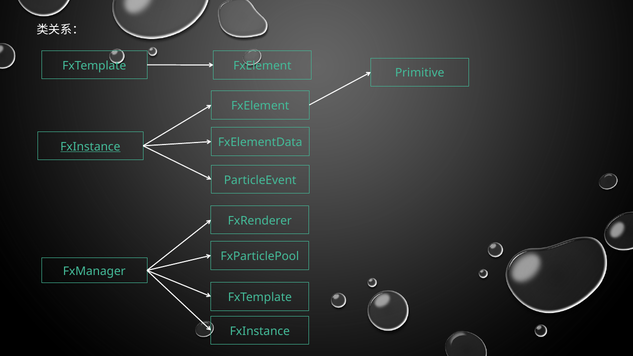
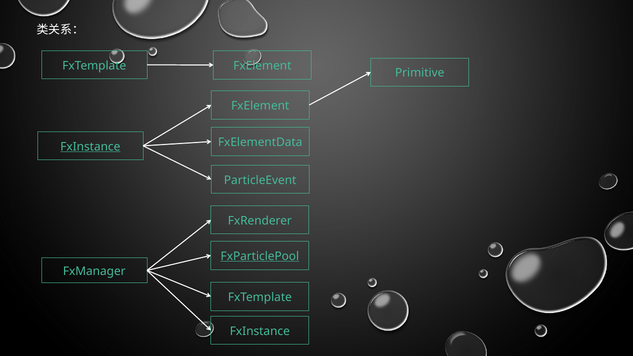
FxParticlePool underline: none -> present (260, 256)
